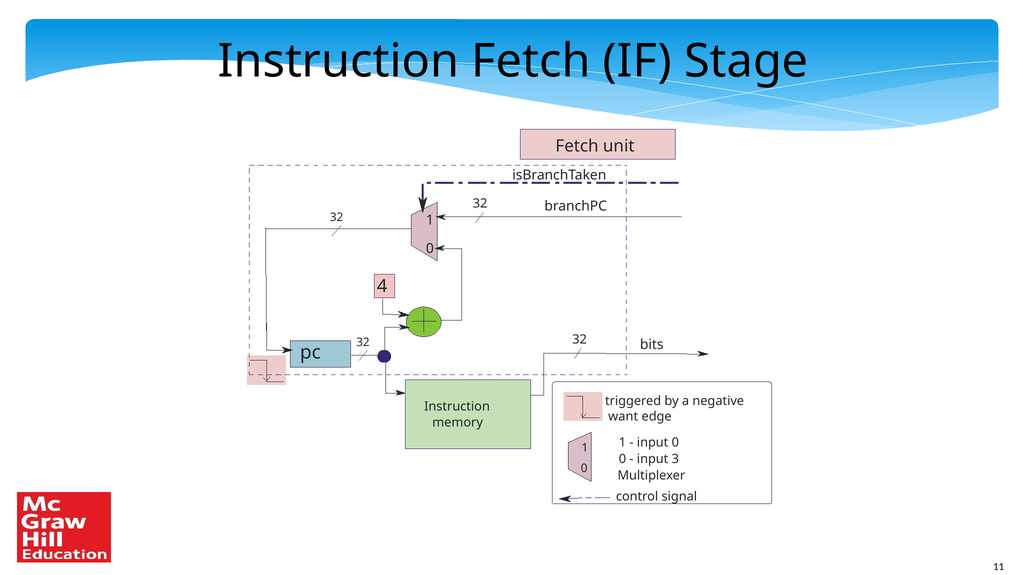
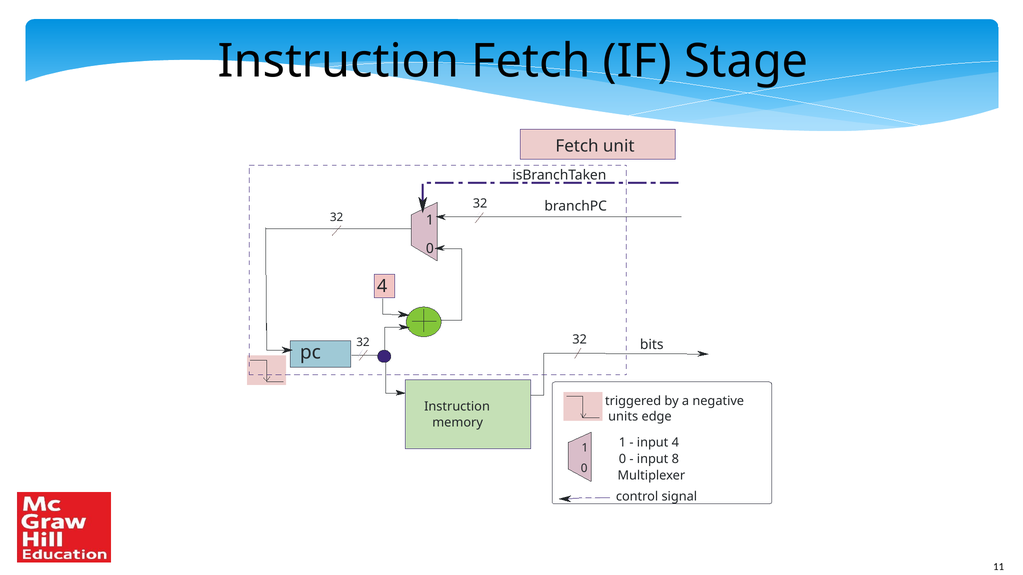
want: want -> units (623, 417)
input 0: 0 -> 4 (675, 443)
3: 3 -> 8 (675, 459)
